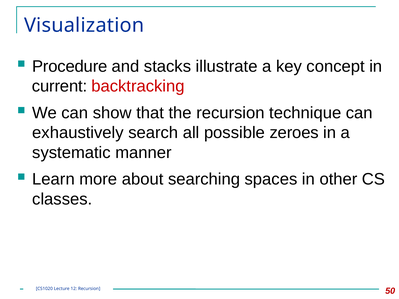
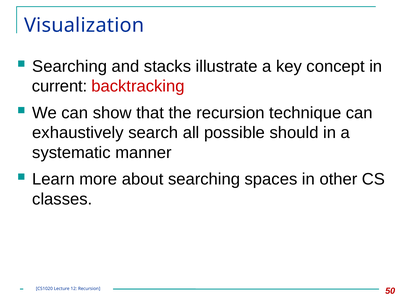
Procedure: Procedure -> Searching (70, 66)
zeroes: zeroes -> should (294, 133)
